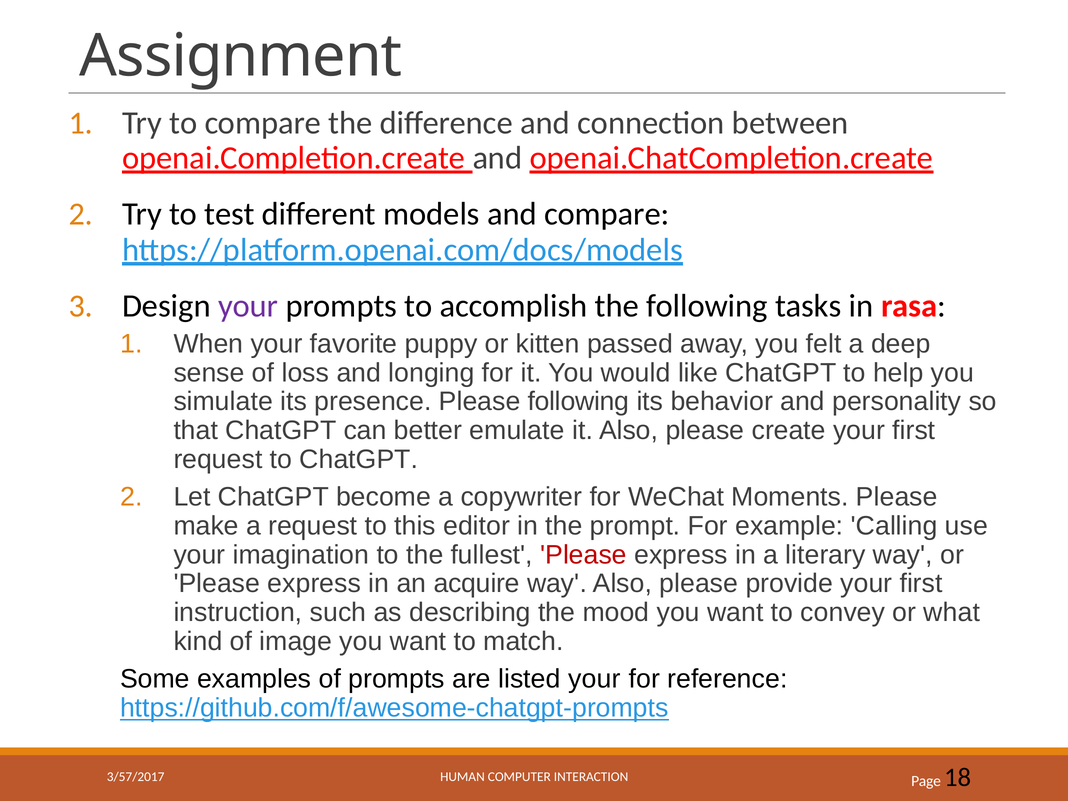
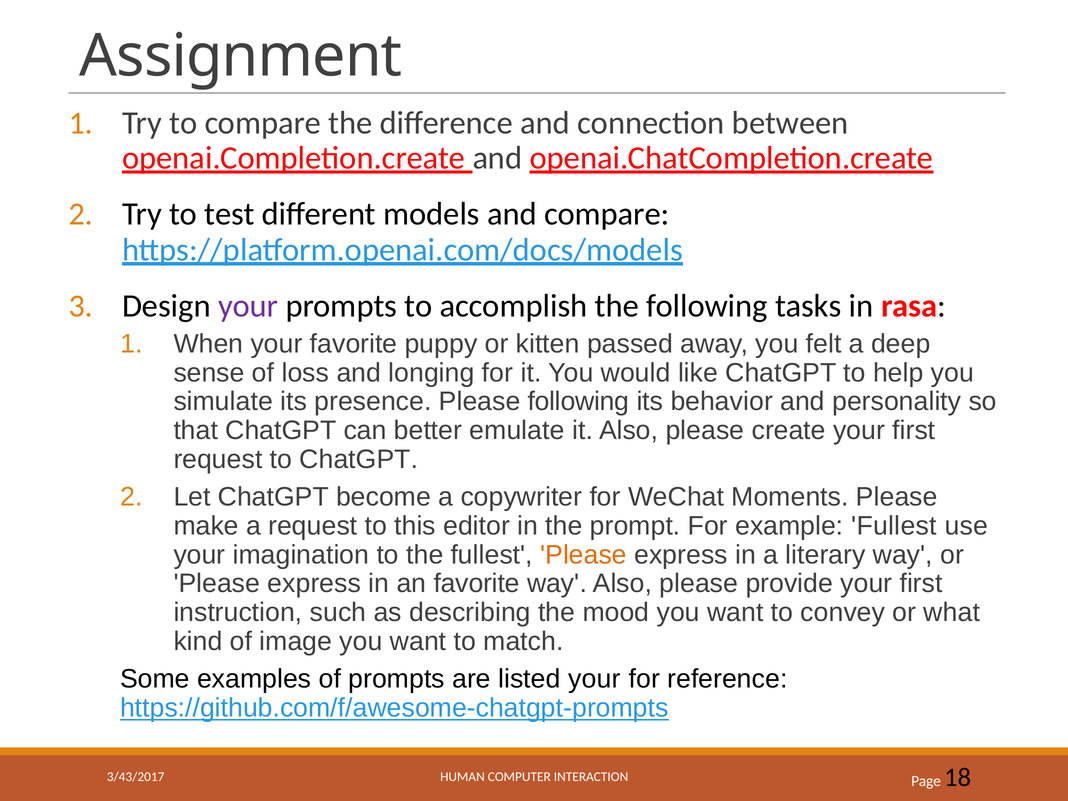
example Calling: Calling -> Fullest (894, 526)
Please colour: red -> orange (584, 555)
an acquire: acquire -> favorite (477, 584)
3/57/2017: 3/57/2017 -> 3/43/2017 (136, 777)
